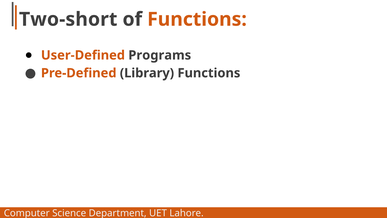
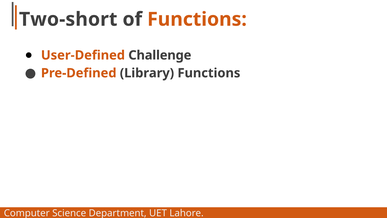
Programs: Programs -> Challenge (160, 55)
